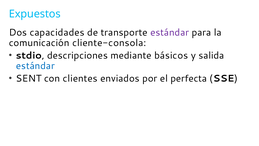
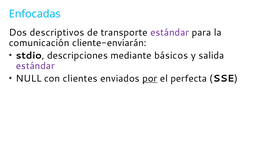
Expuestos: Expuestos -> Enfocadas (35, 14)
capacidades: capacidades -> descriptivos (57, 32)
cliente-consola: cliente-consola -> cliente-enviarán (109, 43)
estándar colour: blue -> purple (35, 66)
SENT: SENT -> NULL (29, 78)
por underline: none -> present (150, 78)
